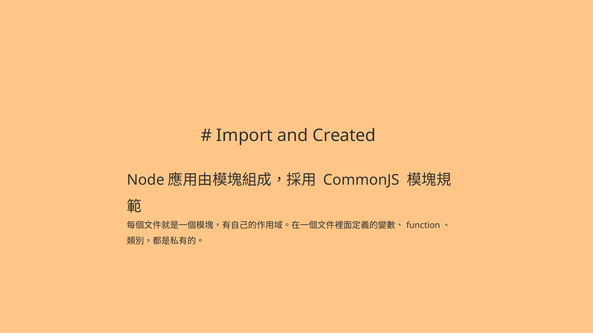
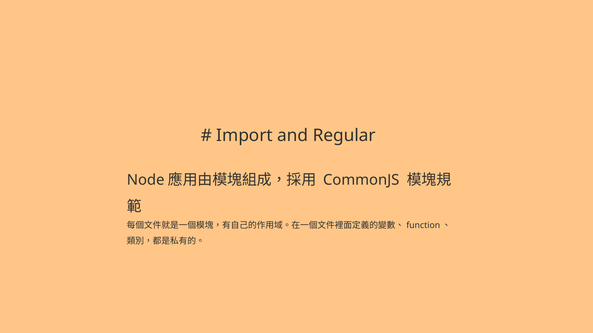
Created: Created -> Regular (344, 136)
